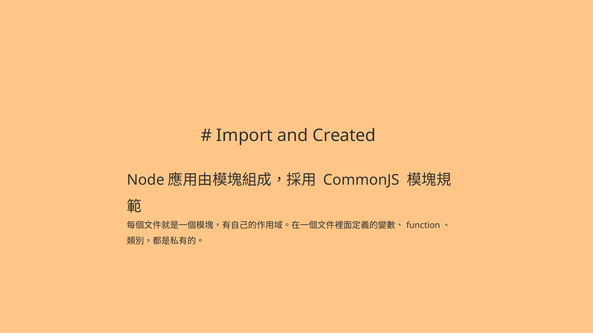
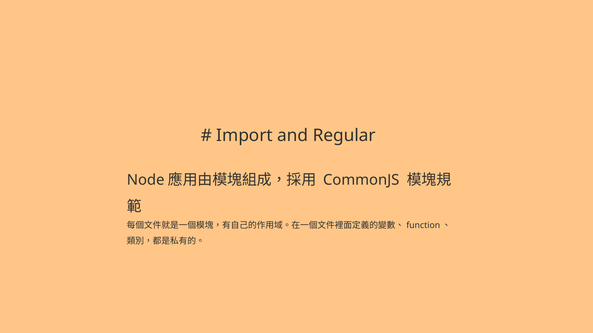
Created: Created -> Regular (344, 136)
